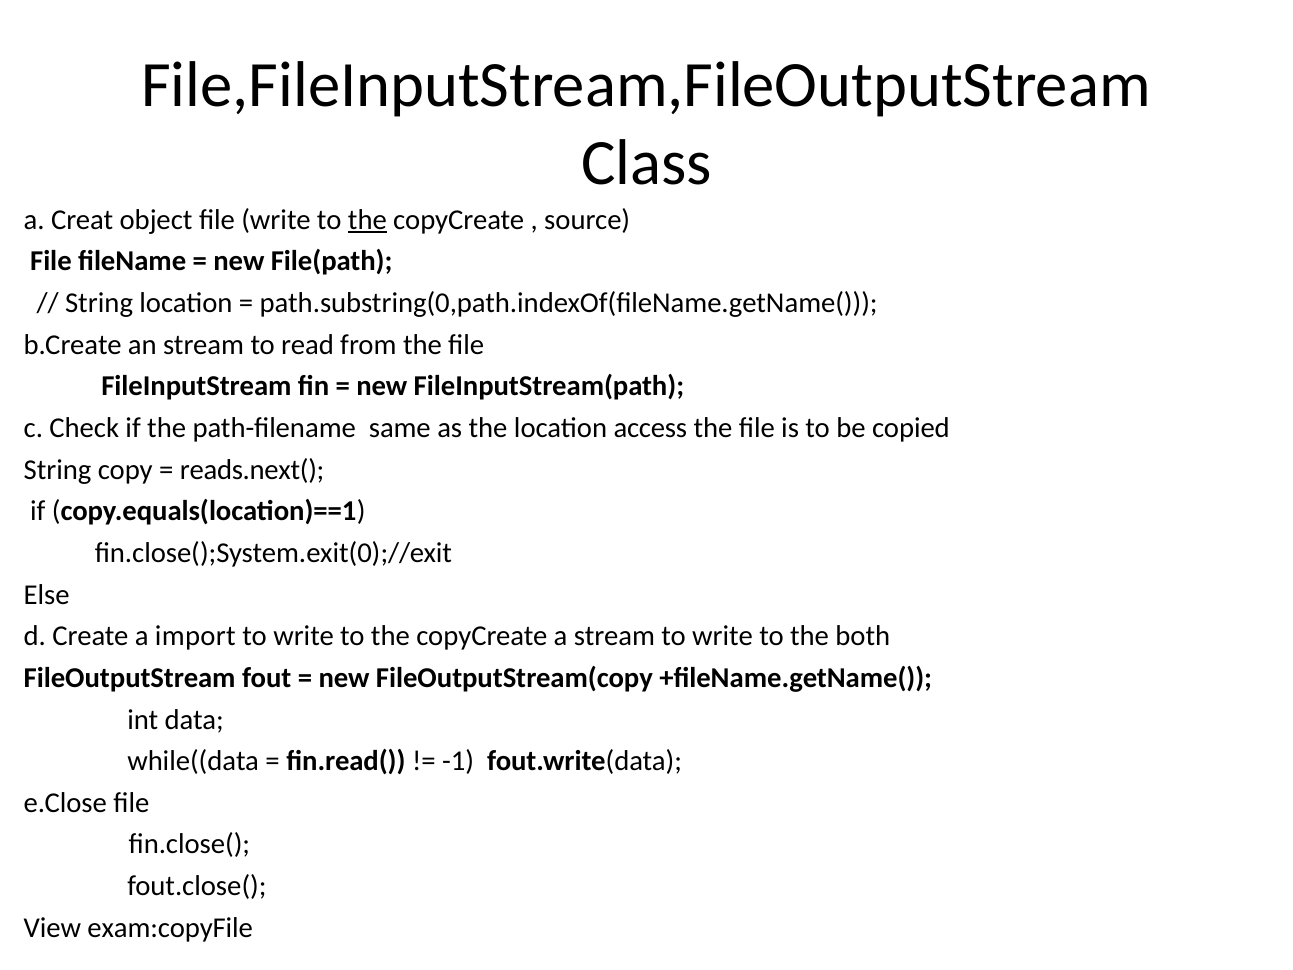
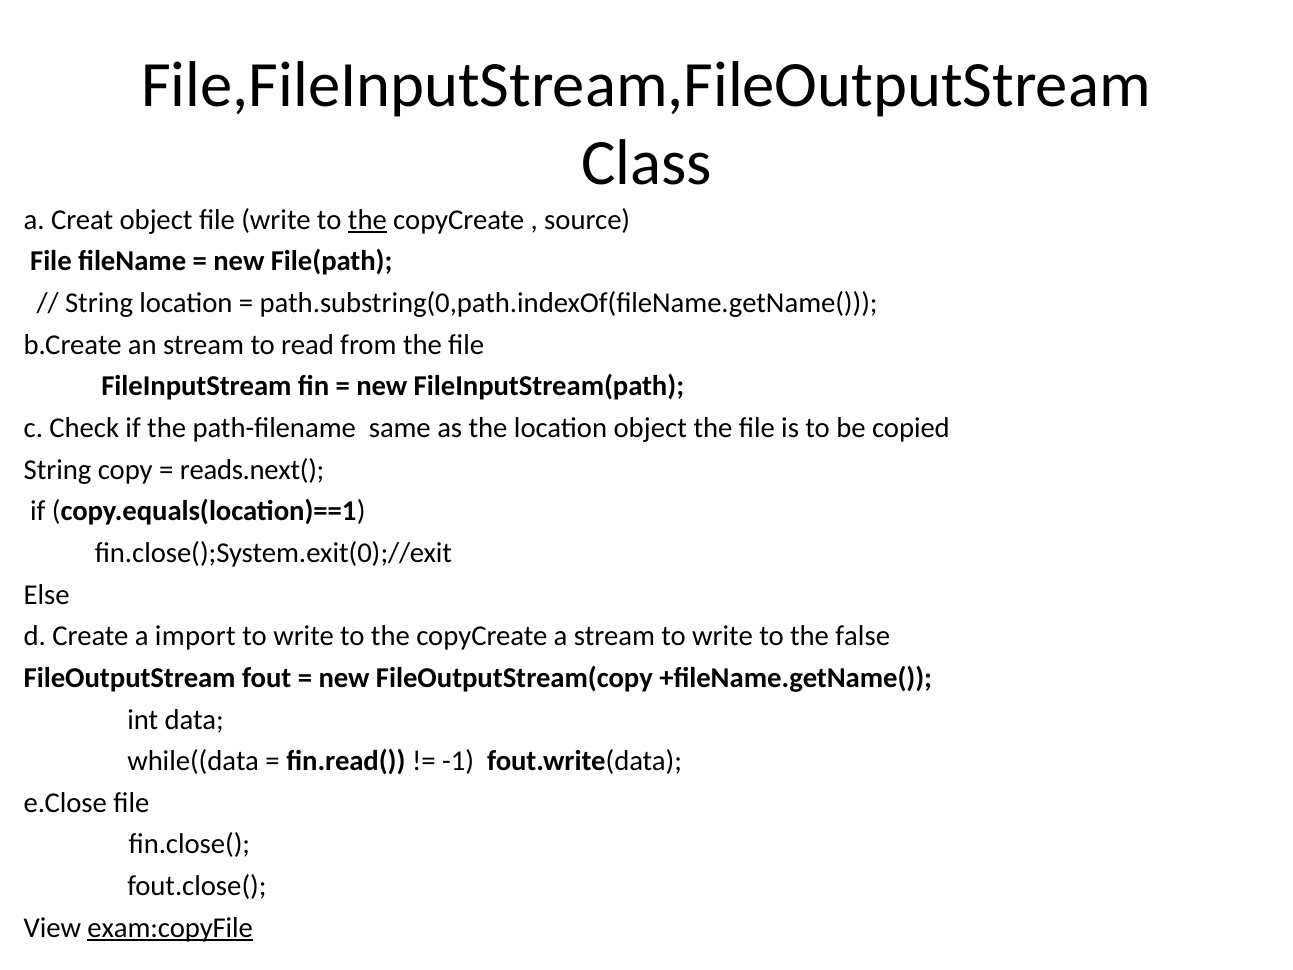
location access: access -> object (650, 428)
both: both -> false (863, 636)
exam:copyFile underline: none -> present (170, 928)
